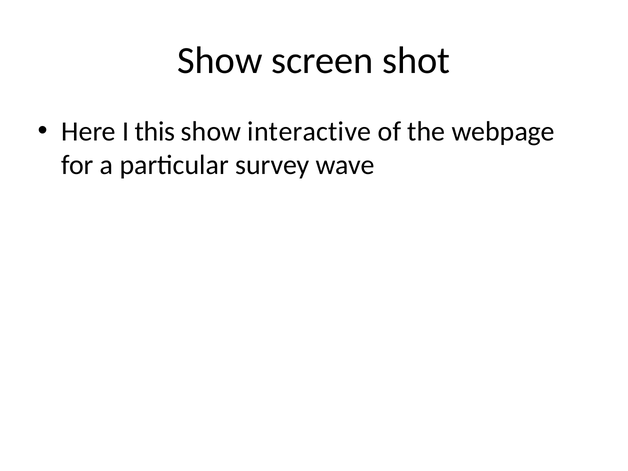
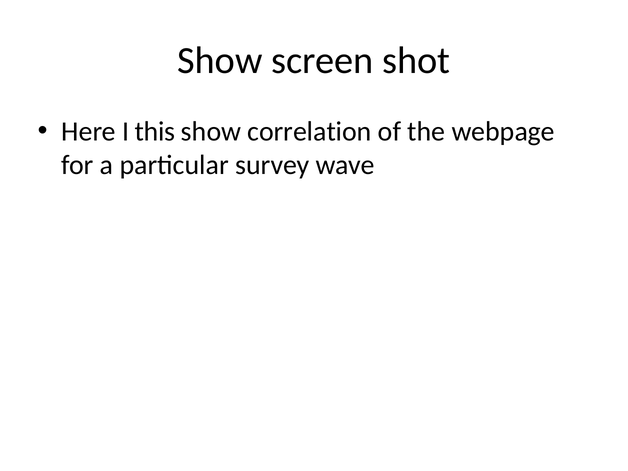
interactive: interactive -> correlation (310, 132)
